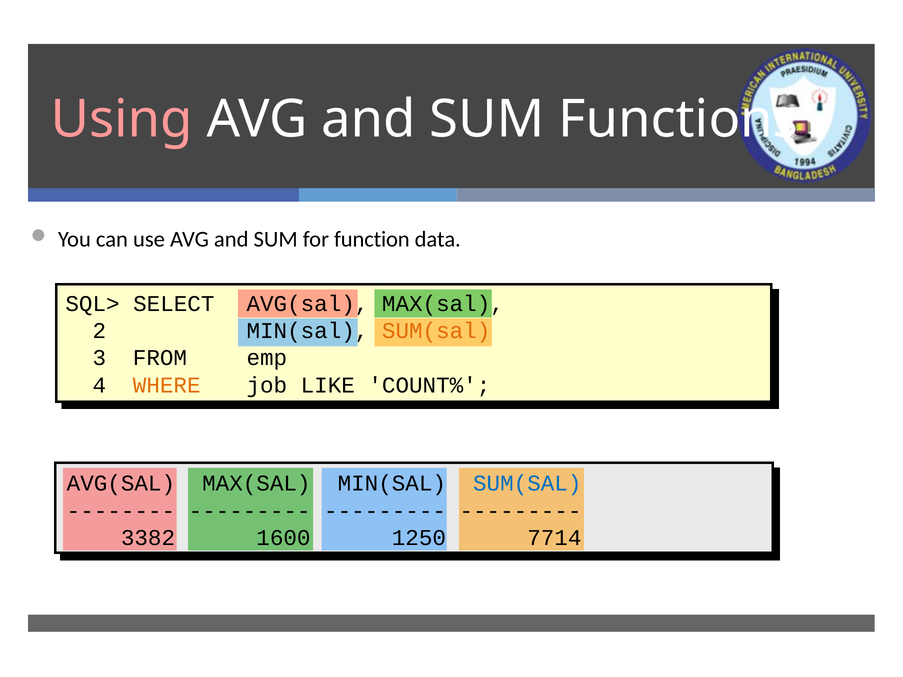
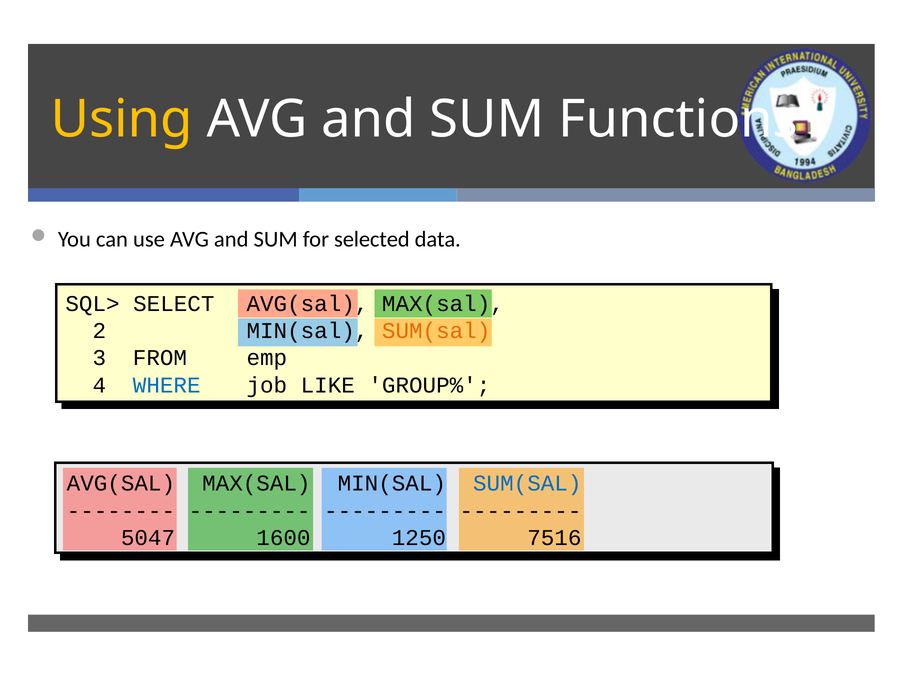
Using colour: pink -> yellow (122, 119)
function: function -> selected (372, 240)
WHERE colour: orange -> blue (167, 385)
COUNT%: COUNT% -> GROUP% (429, 385)
3382: 3382 -> 5047 (148, 538)
7714: 7714 -> 7516 (554, 538)
